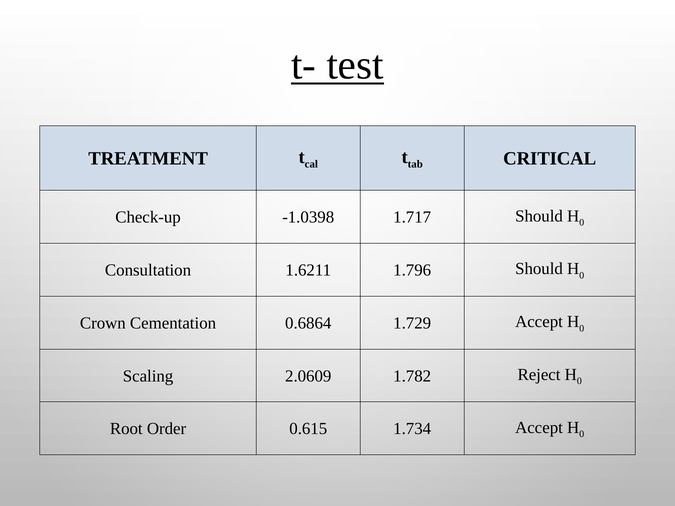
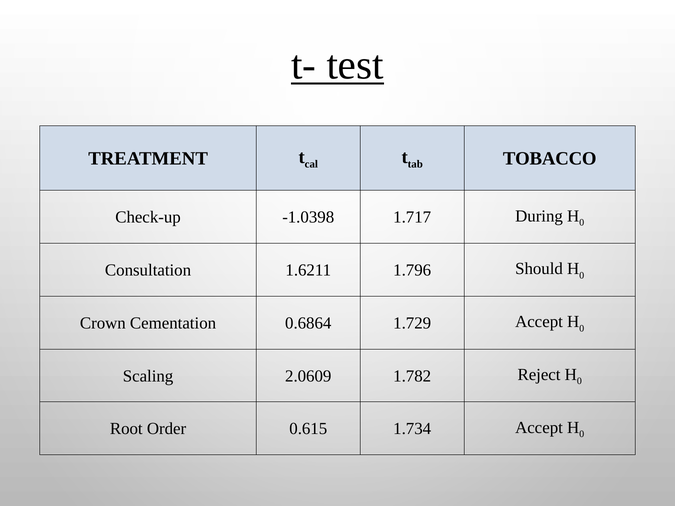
CRITICAL: CRITICAL -> TOBACCO (550, 159)
1.717 Should: Should -> During (539, 216)
